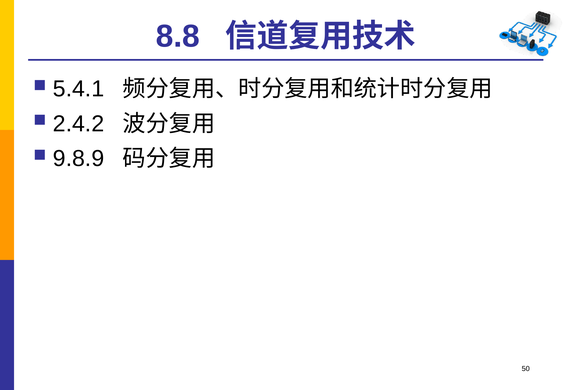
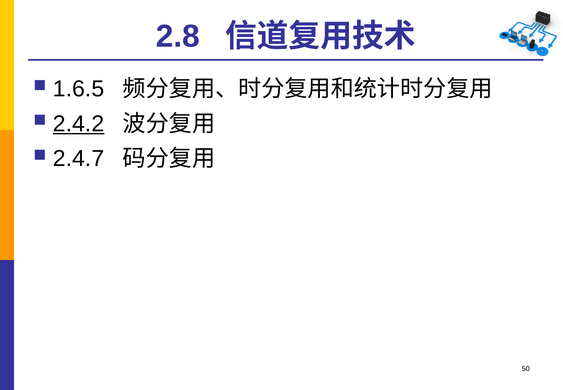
8.8: 8.8 -> 2.8 (178, 36)
5.4.1: 5.4.1 -> 1.6.5 (79, 89)
2.4.2 underline: none -> present (79, 124)
9.8.9: 9.8.9 -> 2.4.7 (79, 158)
